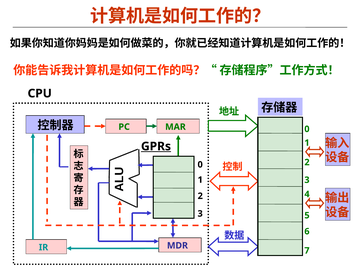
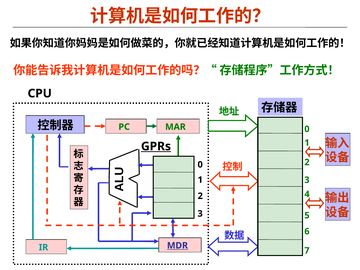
MDR underline: none -> present (177, 246)
